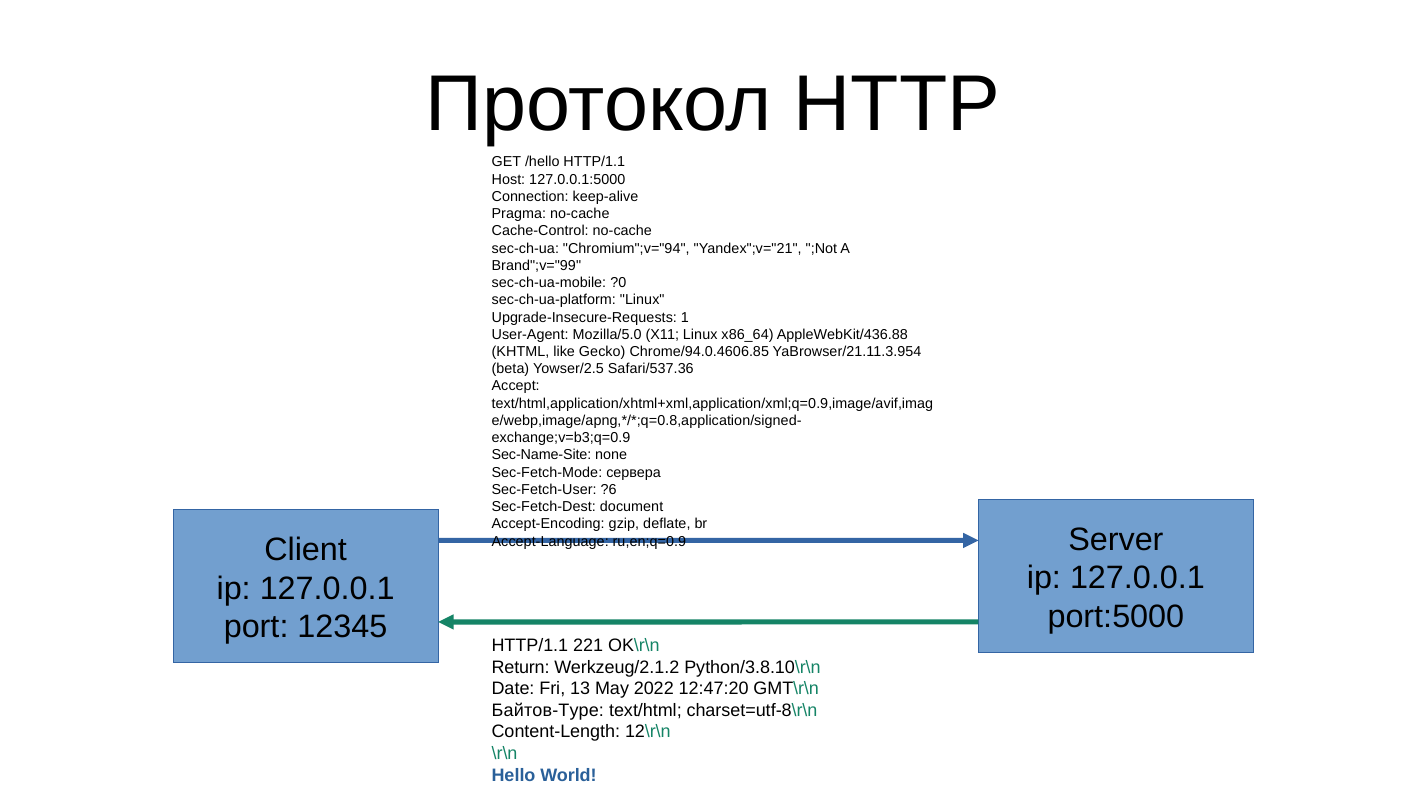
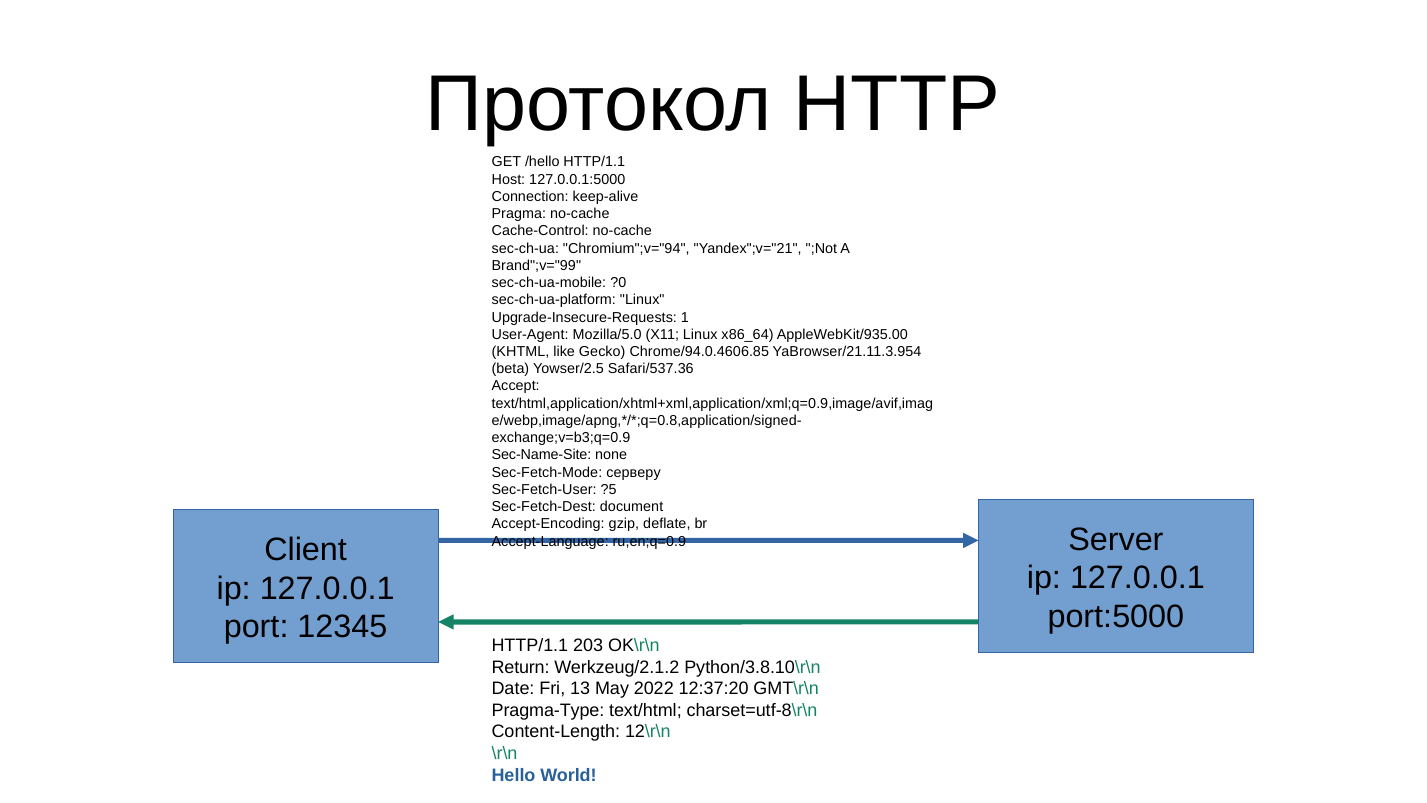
AppleWebKit/436.88: AppleWebKit/436.88 -> AppleWebKit/935.00 (842, 334)
сервера: сервера -> серверу (634, 472)
?6: ?6 -> ?5 (609, 489)
221: 221 -> 203 (588, 645)
12:47:20: 12:47:20 -> 12:37:20 (714, 688)
Байтов-Type: Байтов-Type -> Pragma-Type (548, 710)
